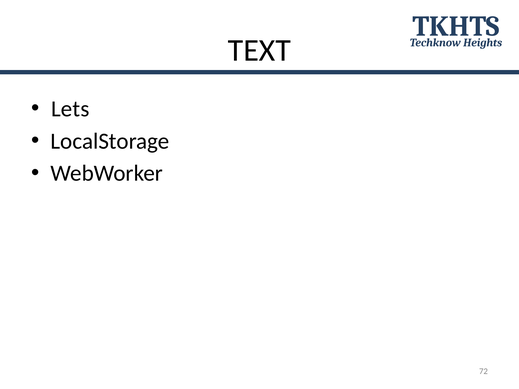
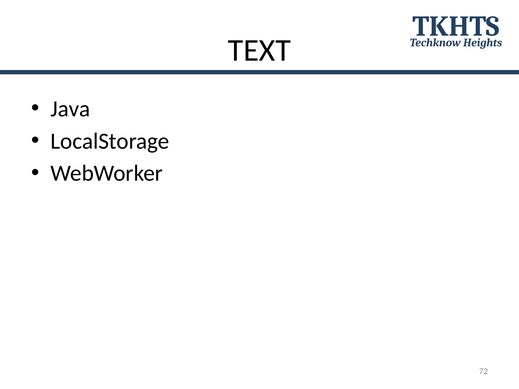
Lets: Lets -> Java (70, 109)
